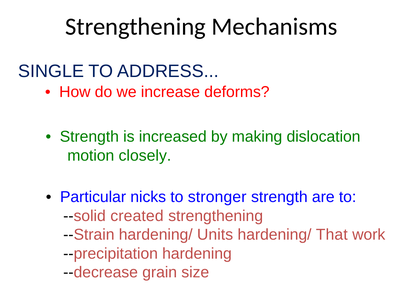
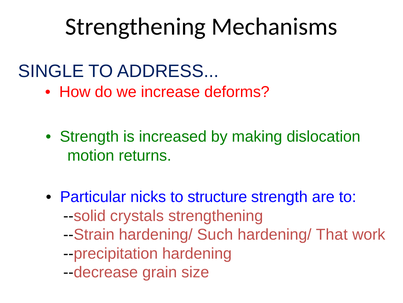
closely: closely -> returns (145, 155)
stronger: stronger -> structure (217, 197)
created: created -> crystals (137, 215)
Units: Units -> Such (215, 234)
